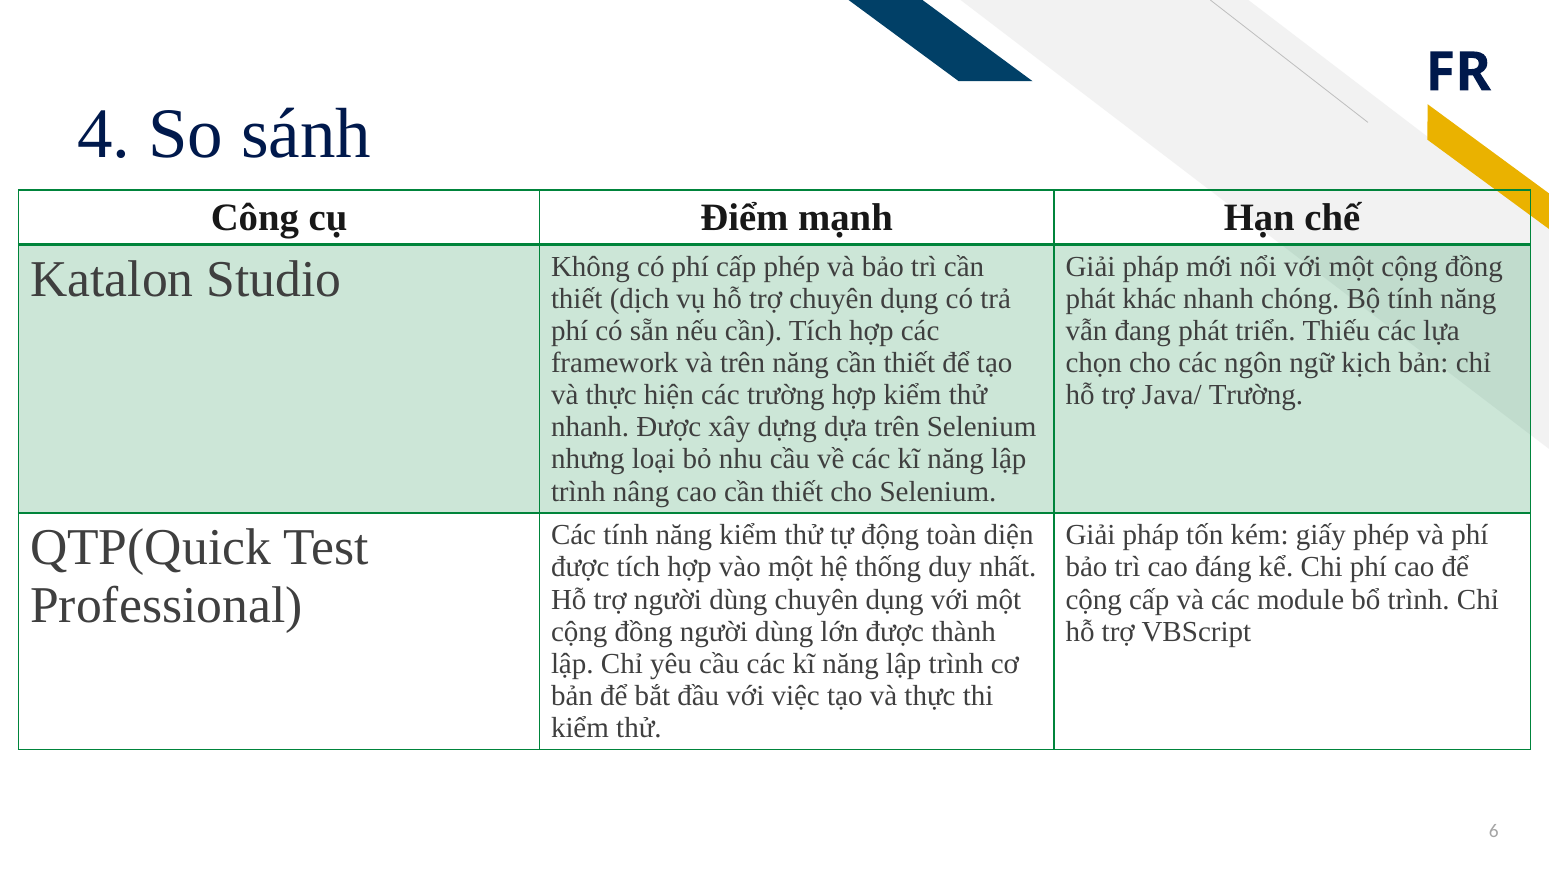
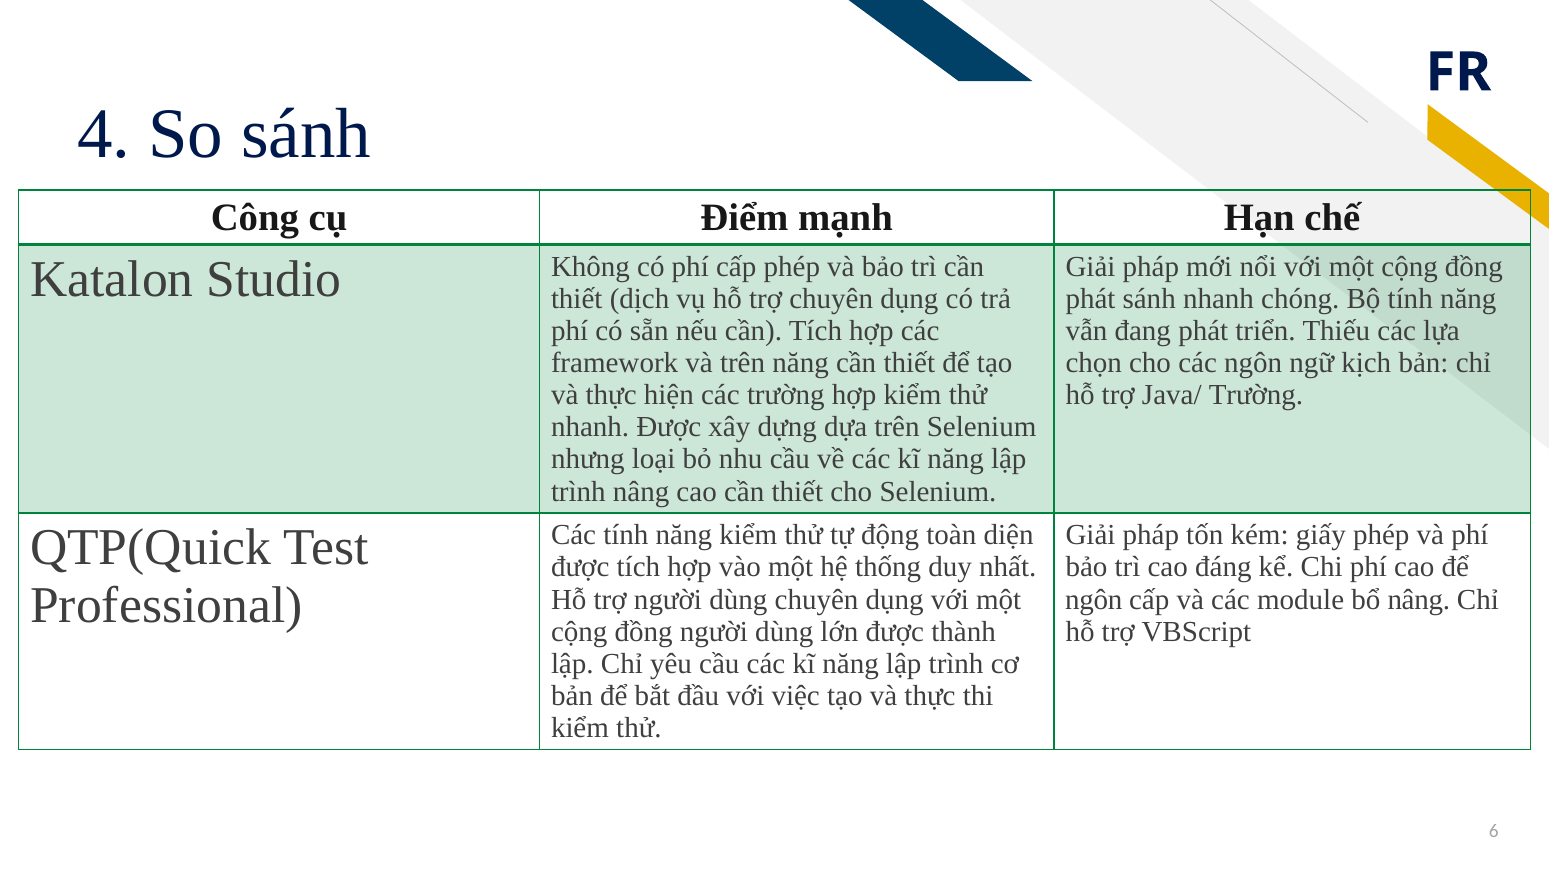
phát khác: khác -> sánh (1149, 299)
cộng: cộng -> ngôn (1094, 600)
bổ trình: trình -> nâng (1419, 600)
